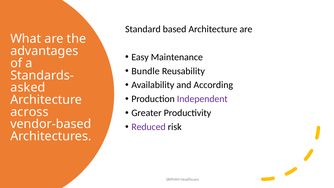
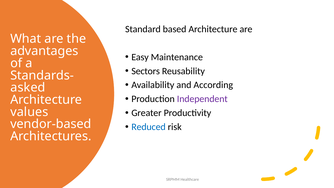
Bundle: Bundle -> Sectors (146, 71)
across: across -> values (29, 112)
Reduced colour: purple -> blue (149, 127)
